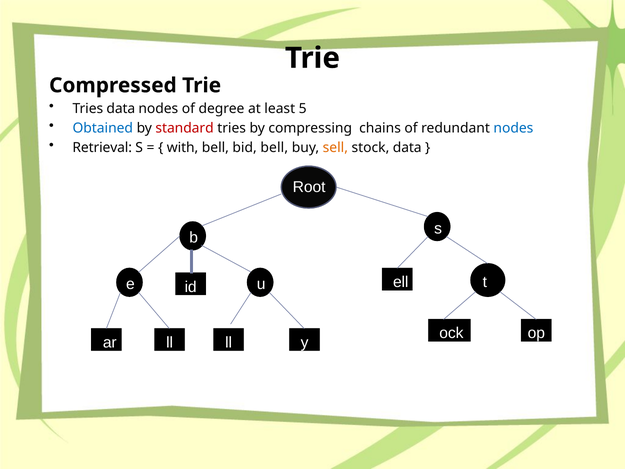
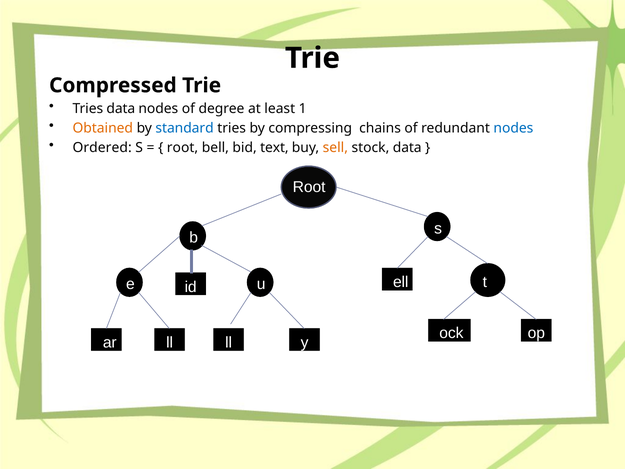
5: 5 -> 1 (303, 108)
Obtained colour: blue -> orange (103, 128)
standard colour: red -> blue (185, 128)
Retrieval: Retrieval -> Ordered (102, 147)
with: with -> root (183, 147)
bid bell: bell -> text (274, 147)
